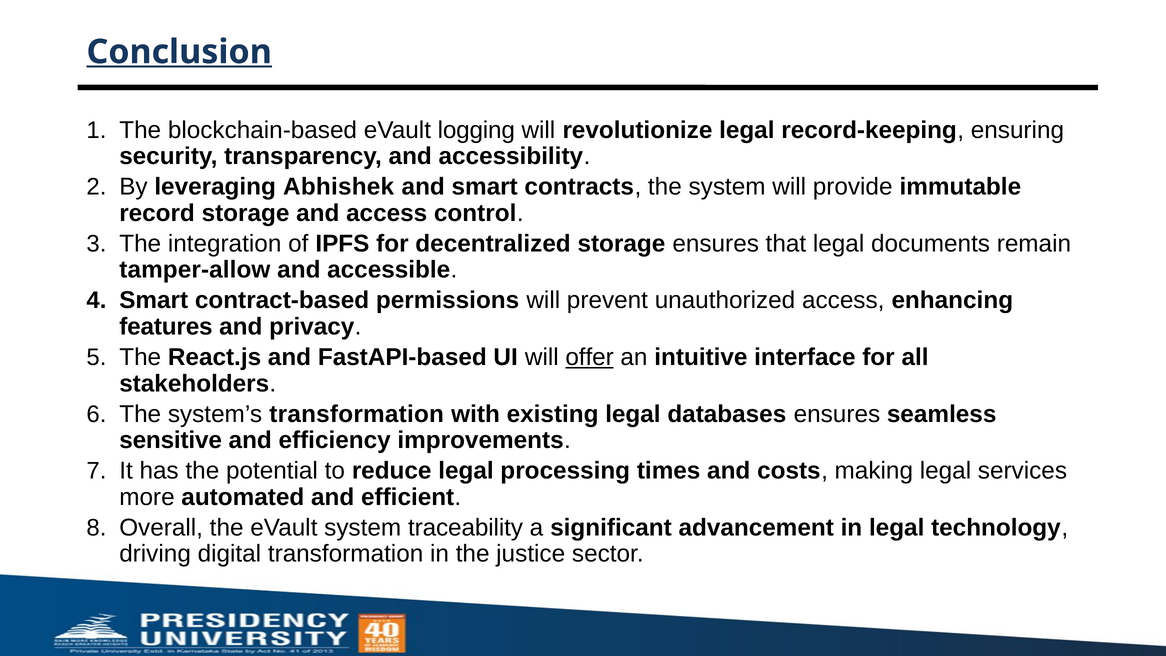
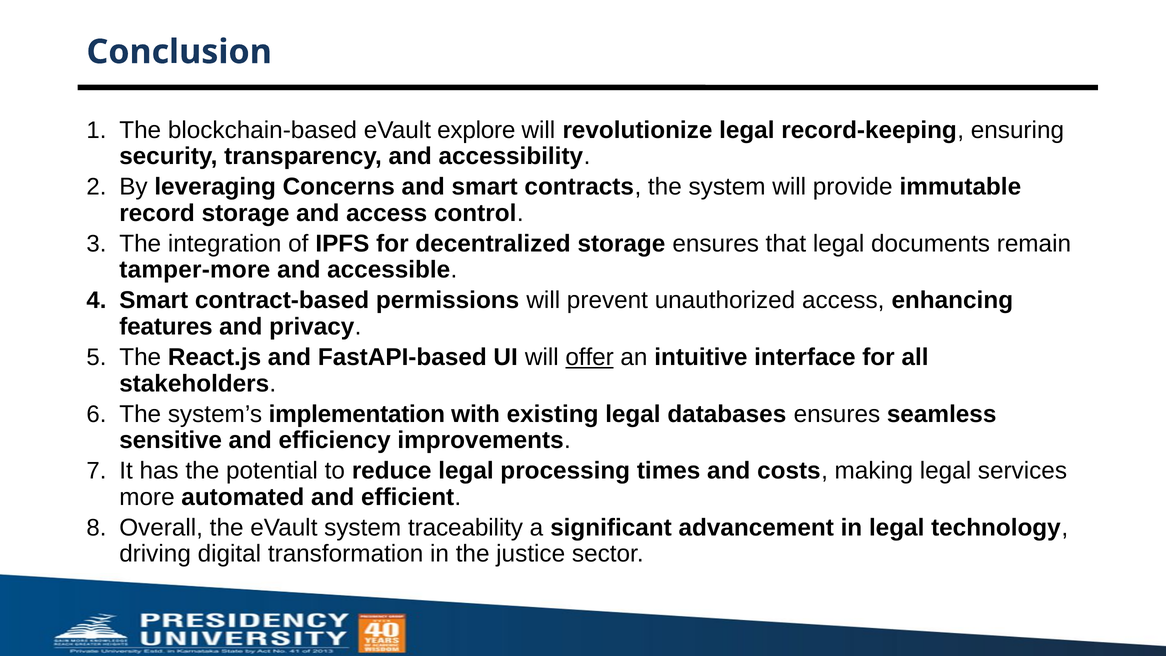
Conclusion underline: present -> none (179, 52)
logging: logging -> explore (476, 130)
Abhishek: Abhishek -> Concerns (339, 187)
tamper-allow: tamper-allow -> tamper-more (195, 270)
system’s transformation: transformation -> implementation (357, 414)
